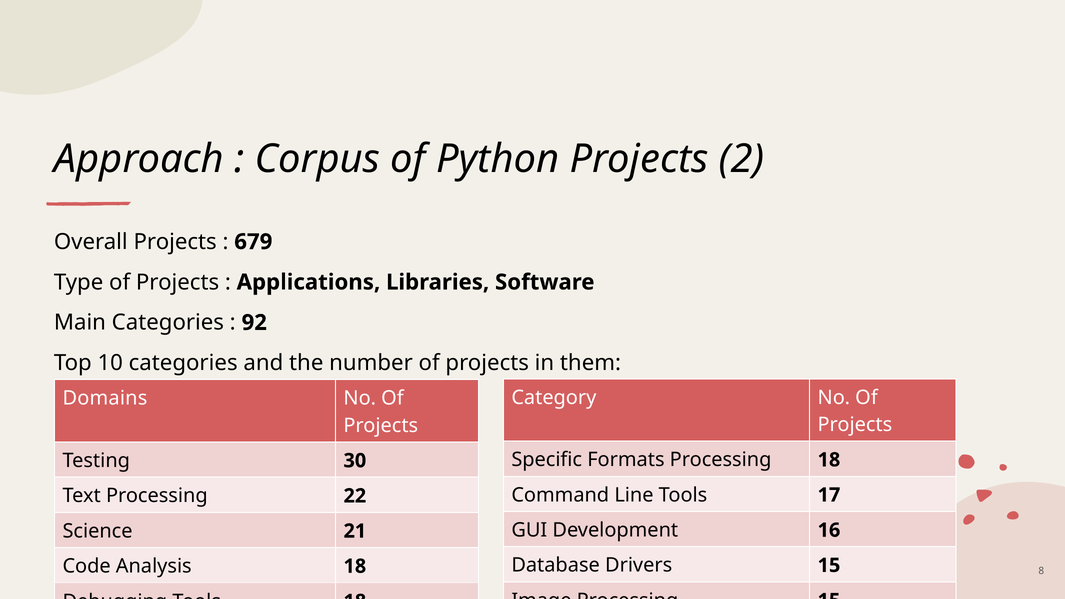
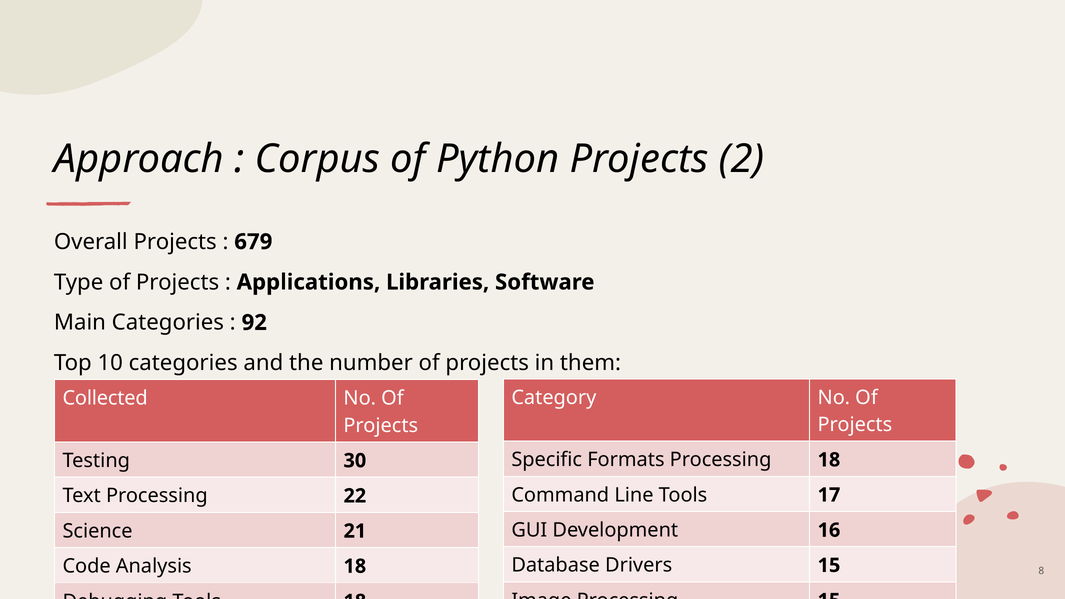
Domains: Domains -> Collected (105, 398)
